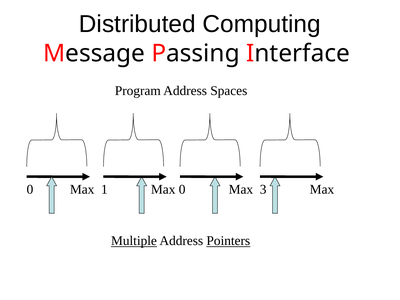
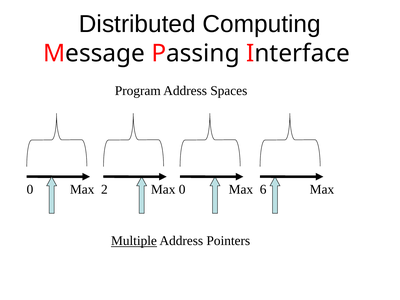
1: 1 -> 2 (104, 189)
3: 3 -> 6 (263, 189)
Pointers underline: present -> none (228, 241)
